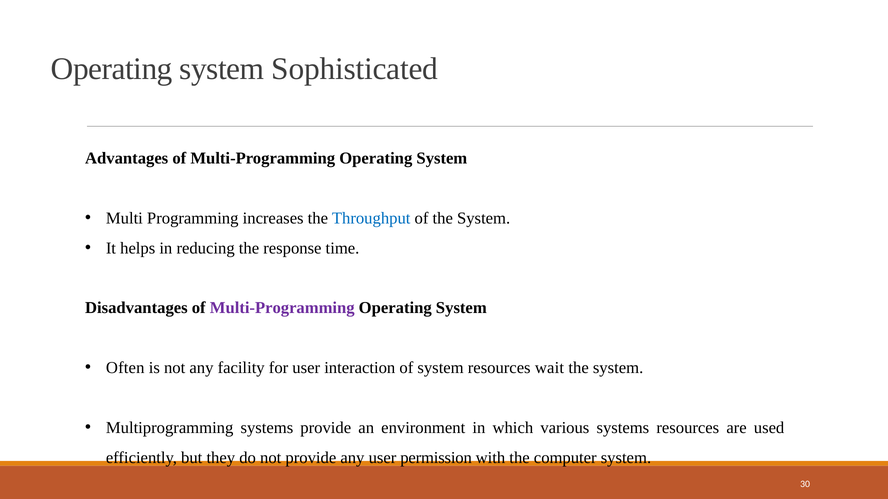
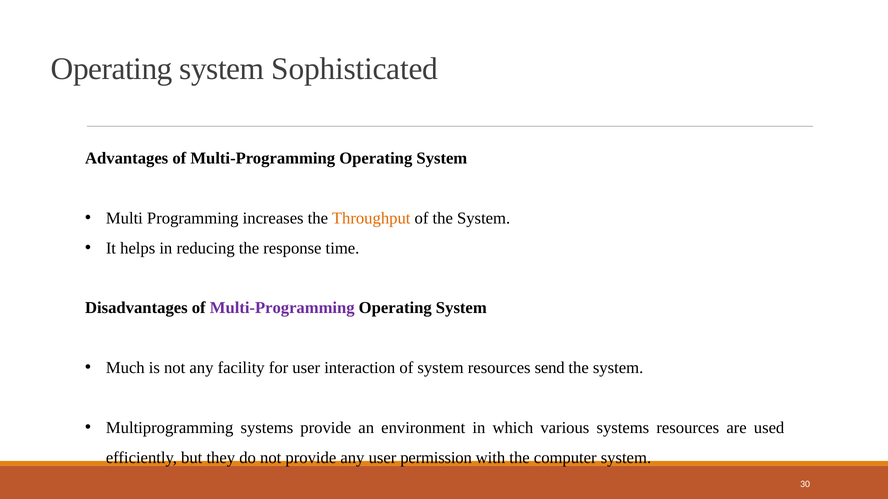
Throughput colour: blue -> orange (371, 218)
Often: Often -> Much (125, 368)
wait: wait -> send (550, 368)
